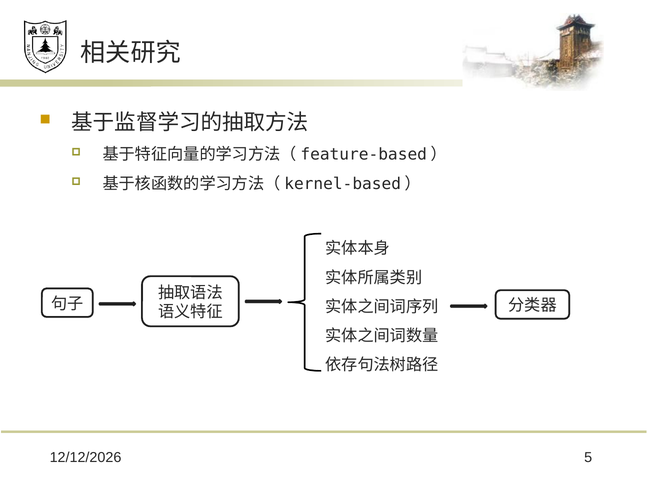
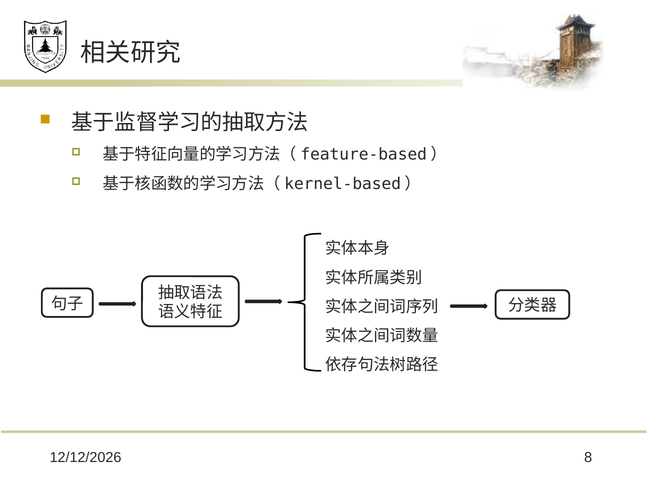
5: 5 -> 8 (588, 458)
